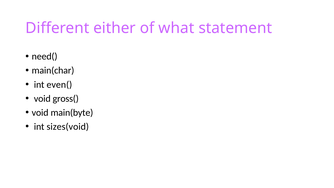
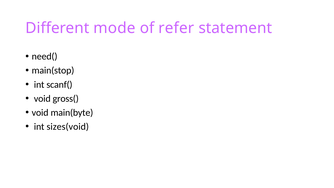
either: either -> mode (114, 28)
what: what -> refer (176, 28)
main(char: main(char -> main(stop (53, 70)
even(: even( -> scanf( (59, 84)
